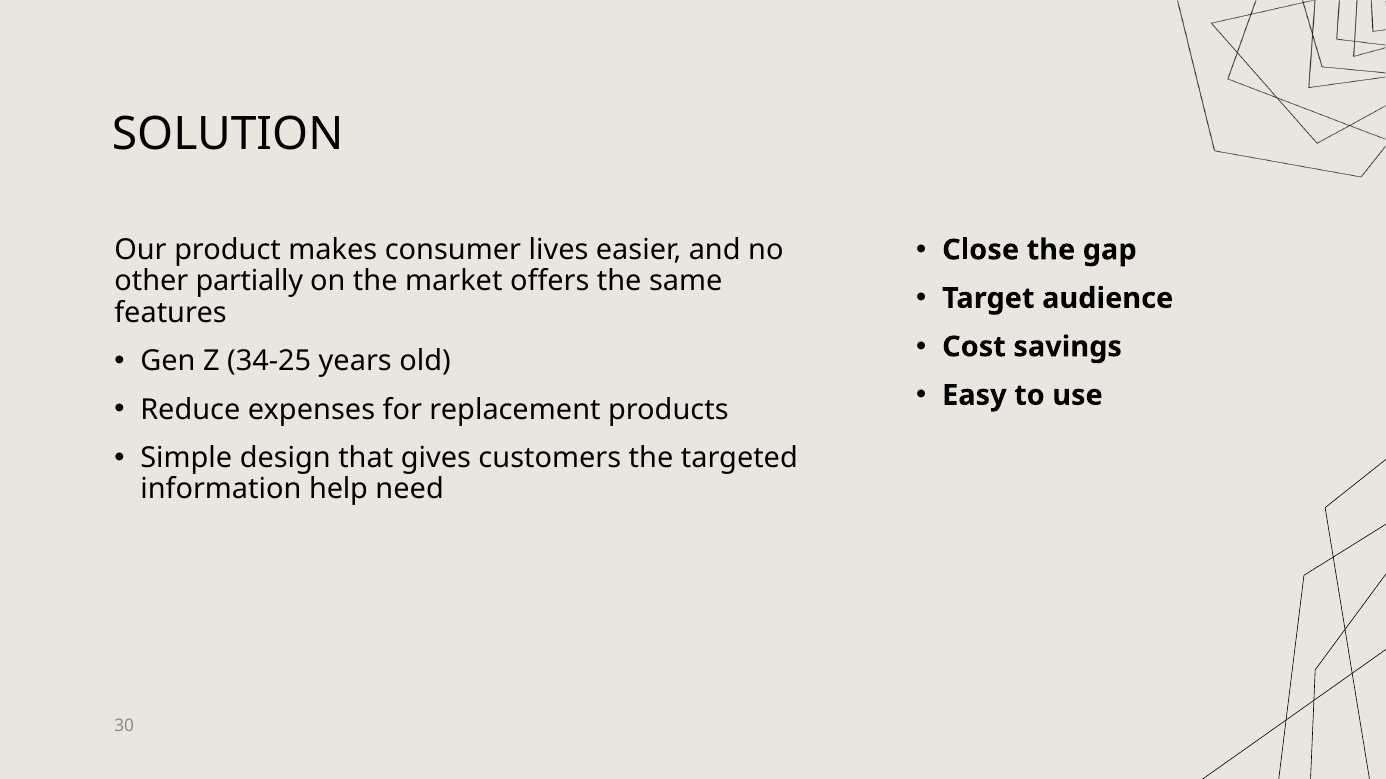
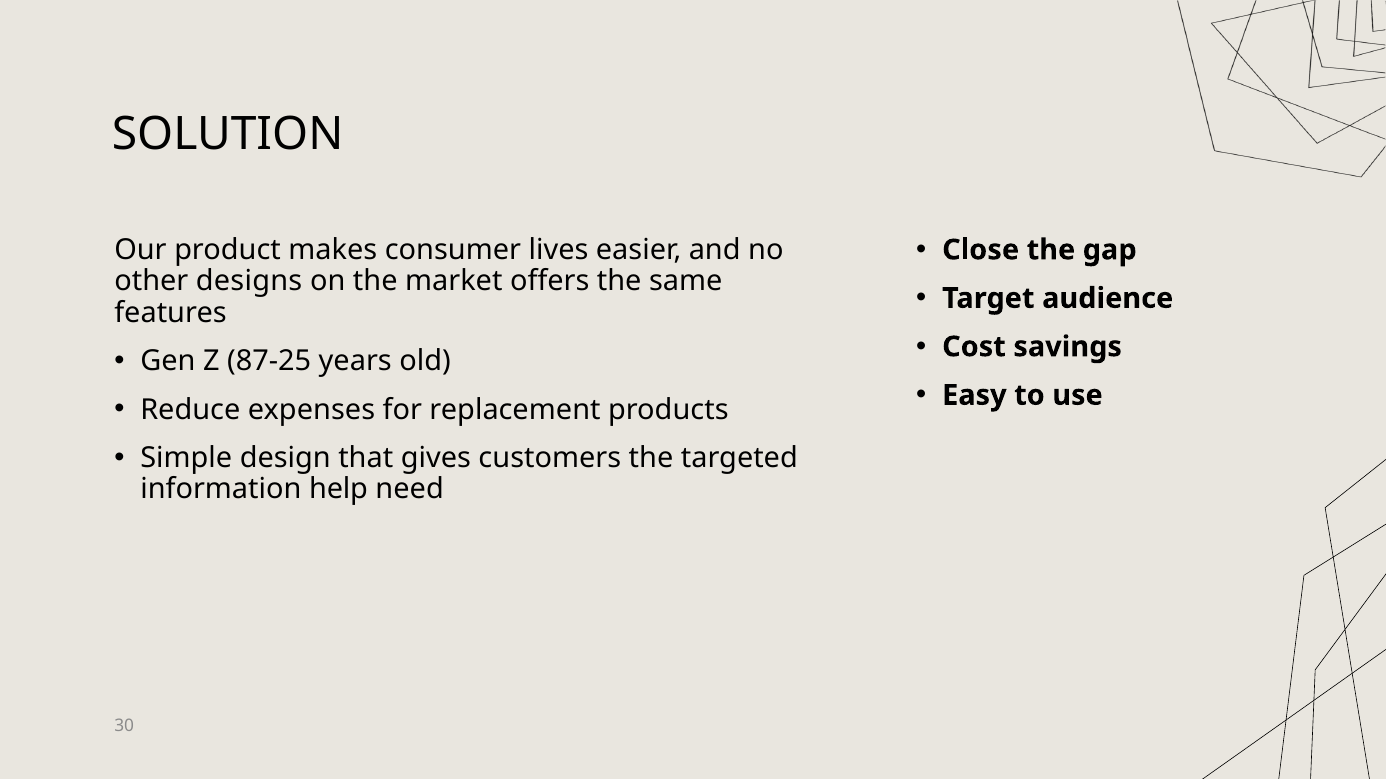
partially: partially -> designs (249, 282)
34-25: 34-25 -> 87-25 (269, 361)
